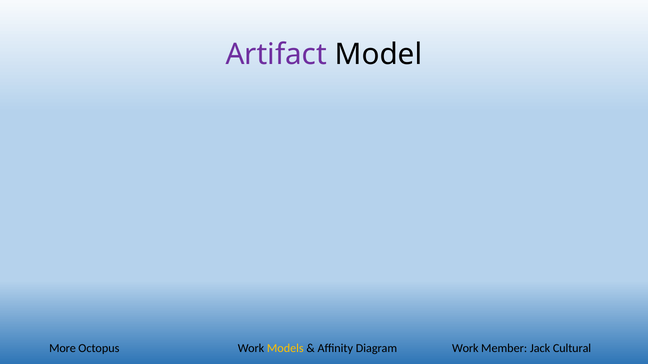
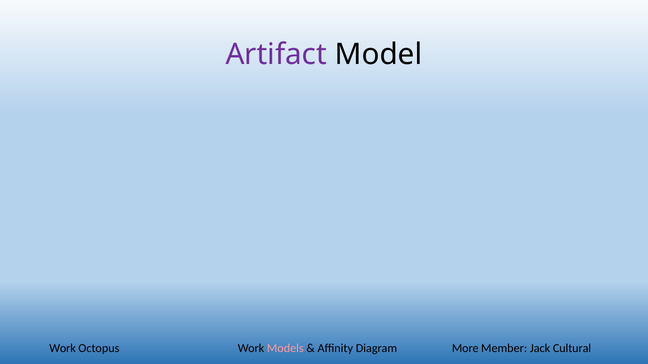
More: More -> Work (63, 349)
Models colour: yellow -> pink (285, 349)
Diagram Work: Work -> More (465, 349)
